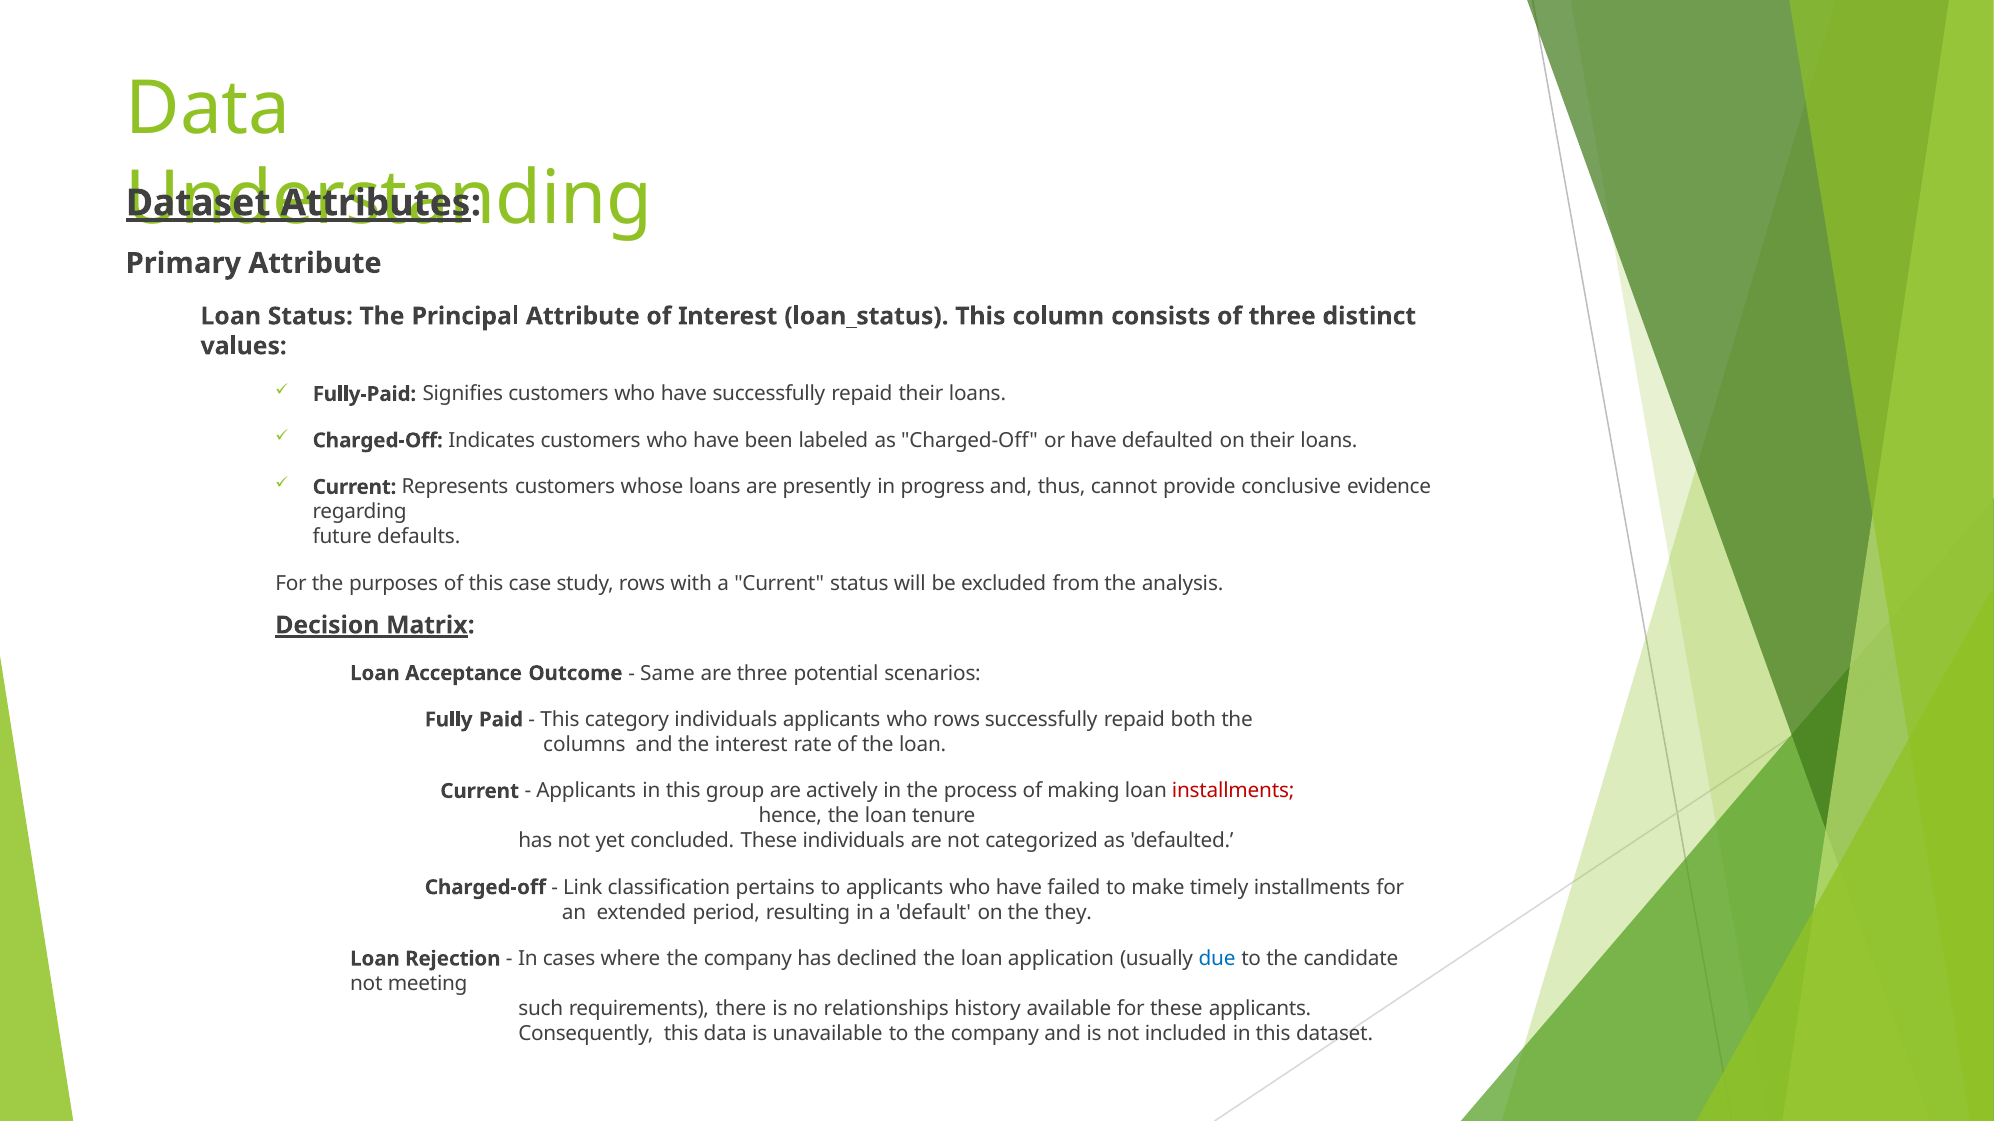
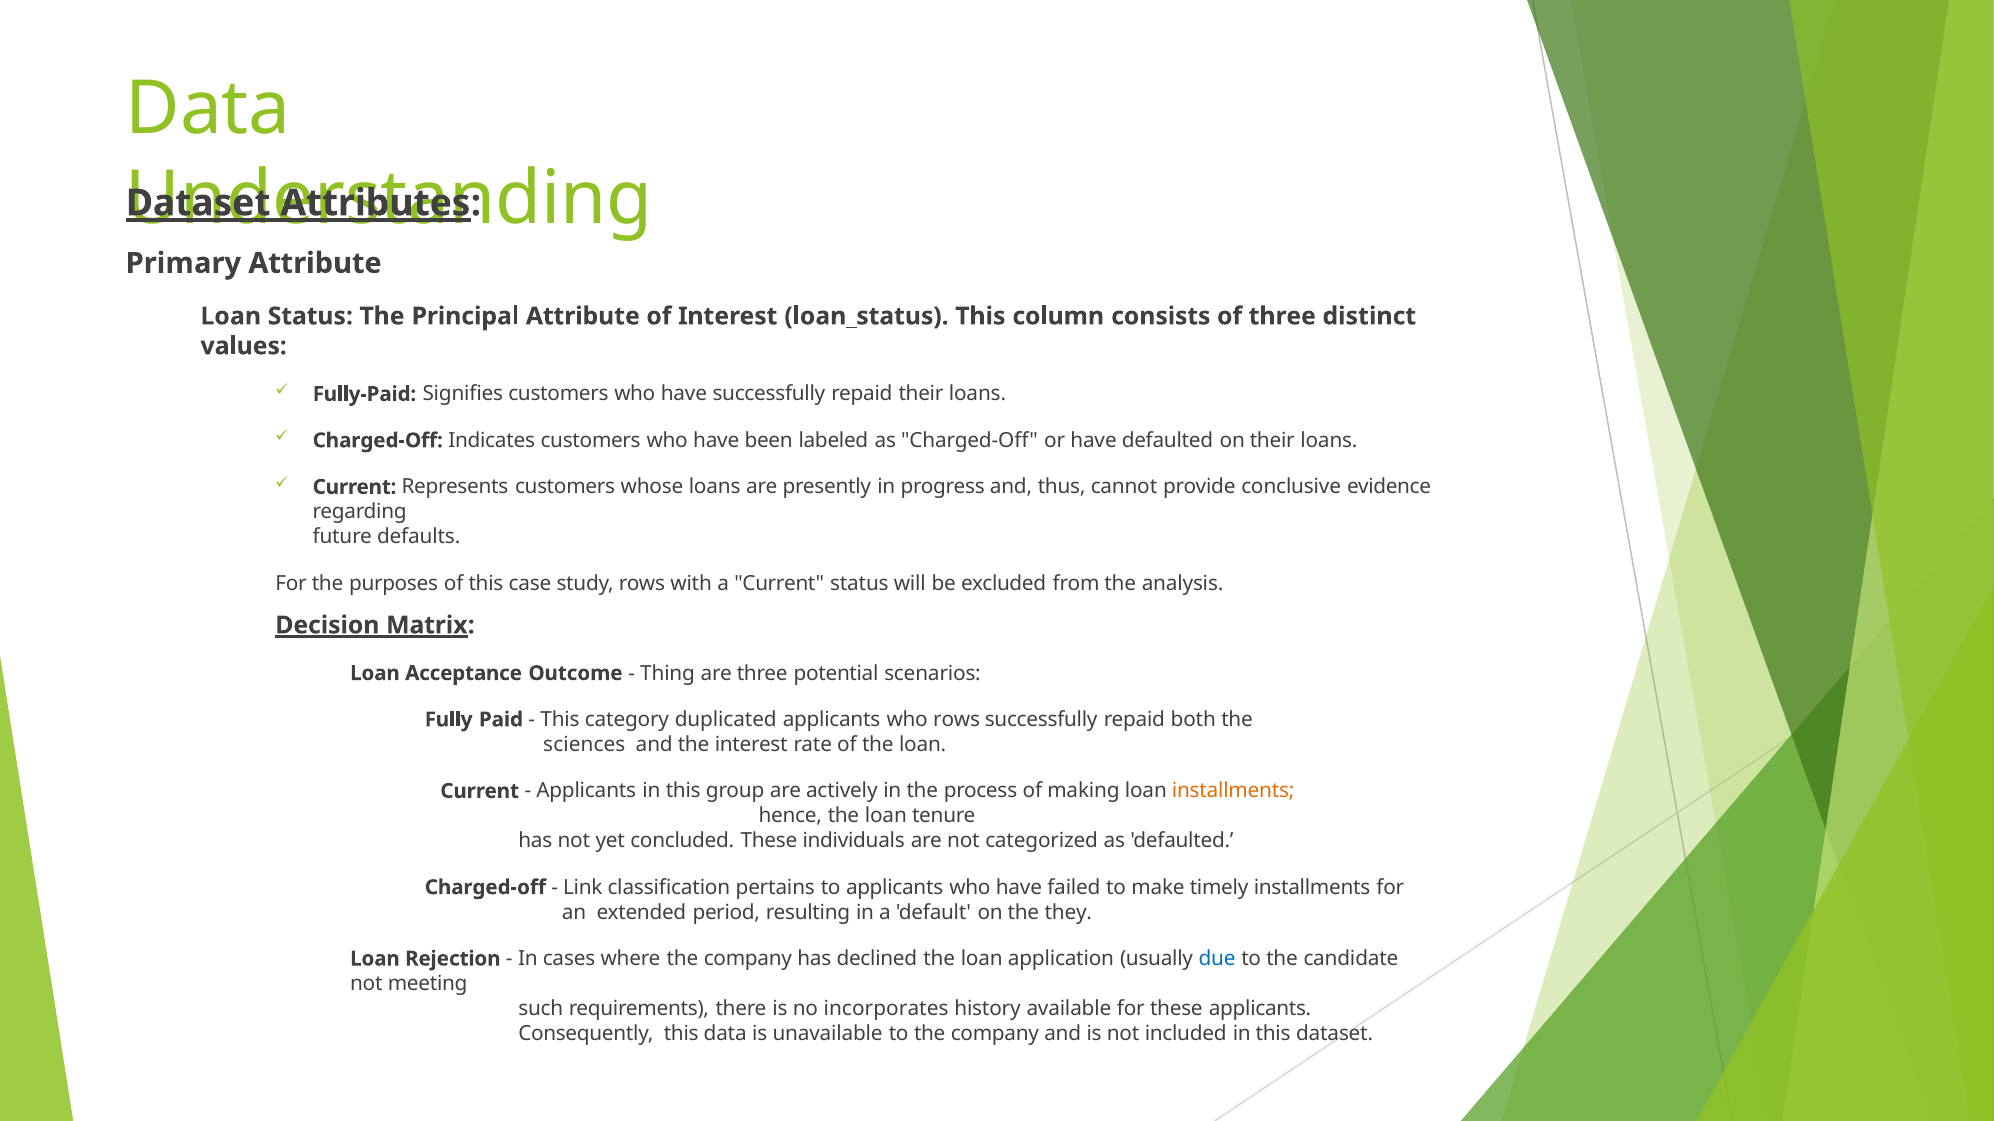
Same: Same -> Thing (668, 674)
category individuals: individuals -> duplicated (726, 720)
columns: columns -> sciences (584, 745)
installments colour: red -> orange (1233, 792)
relationships: relationships -> incorporates (886, 1009)
